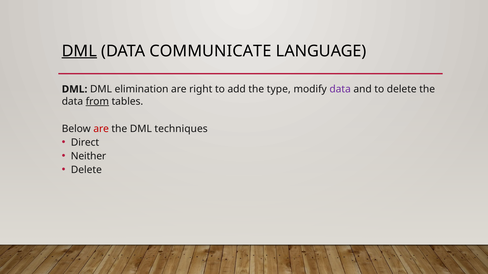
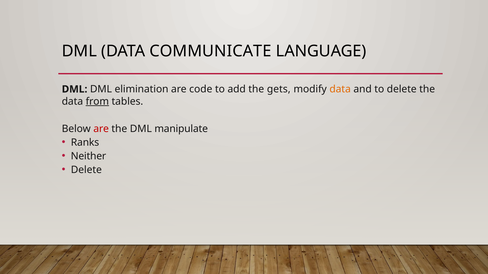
DML underline: present -> none (79, 51)
right: right -> code (201, 89)
type: type -> gets (279, 89)
data colour: purple -> orange (340, 89)
techniques: techniques -> manipulate (181, 129)
Direct: Direct -> Ranks (85, 143)
